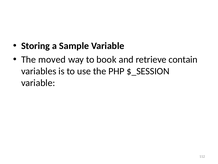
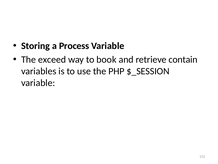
Sample: Sample -> Process (74, 46)
moved: moved -> exceed (52, 59)
